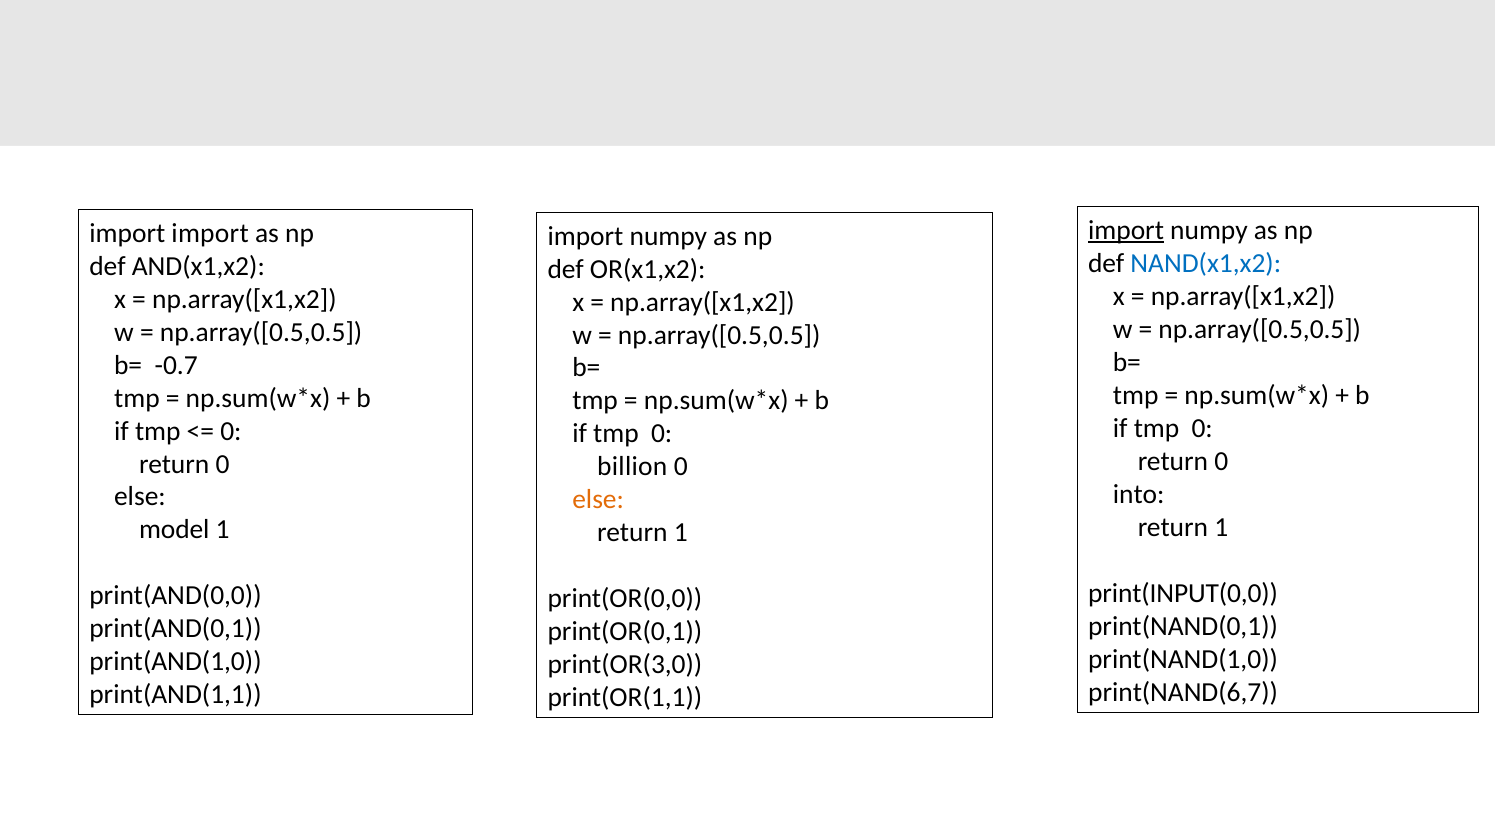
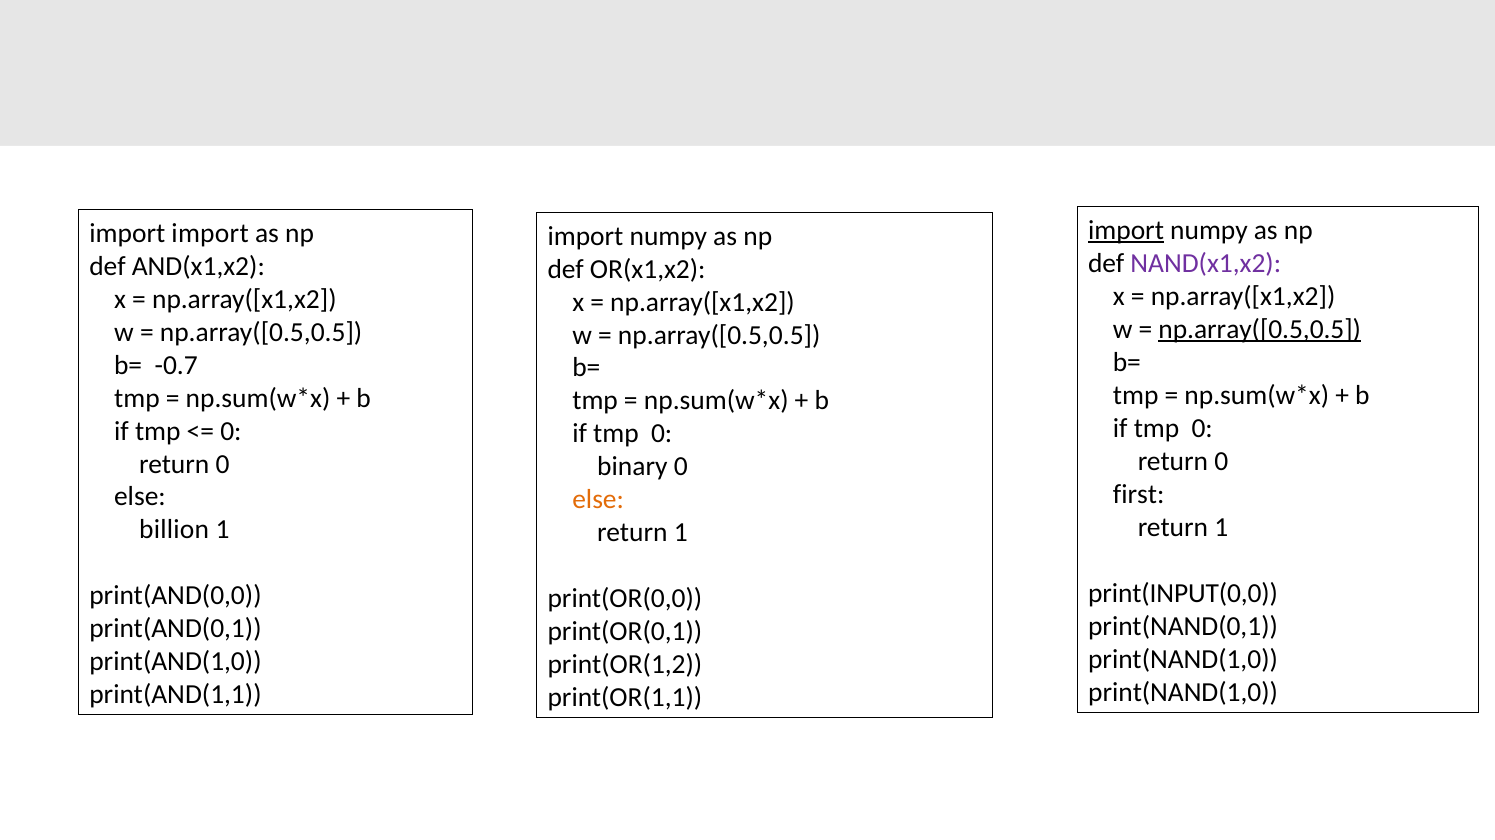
NAND(x1,x2 colour: blue -> purple (1206, 263)
np.array([0.5,0.5 underline: none -> present (1260, 329)
billion: billion -> binary (632, 467)
into: into -> first (1139, 494)
model: model -> billion (174, 530)
print(OR(3,0: print(OR(3,0 -> print(OR(1,2 (625, 665)
print(NAND(6,7: print(NAND(6,7 -> print(NAND(1,0 (1183, 692)
